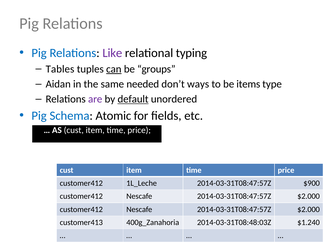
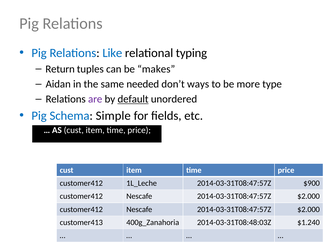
Like colour: purple -> blue (112, 53)
Tables: Tables -> Return (60, 69)
can underline: present -> none (114, 69)
groups: groups -> makes (156, 69)
items: items -> more (248, 84)
Atomic: Atomic -> Simple (113, 116)
